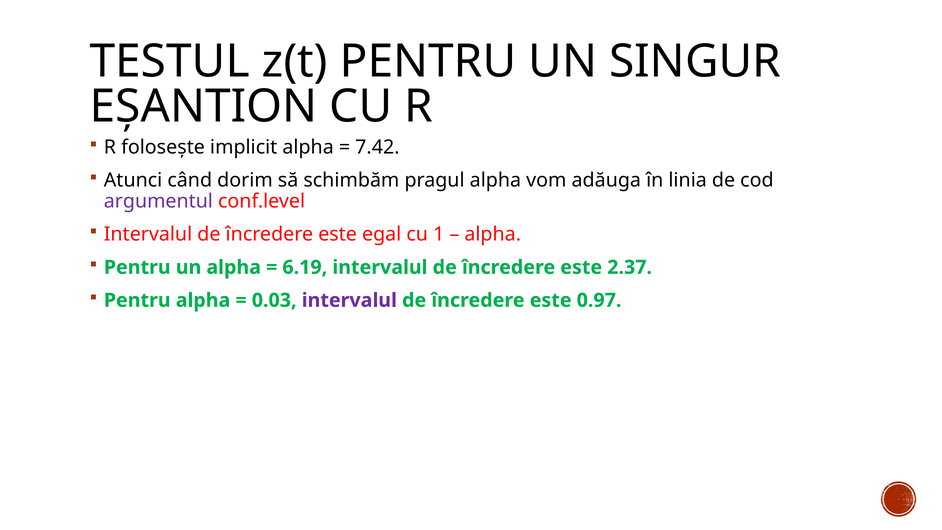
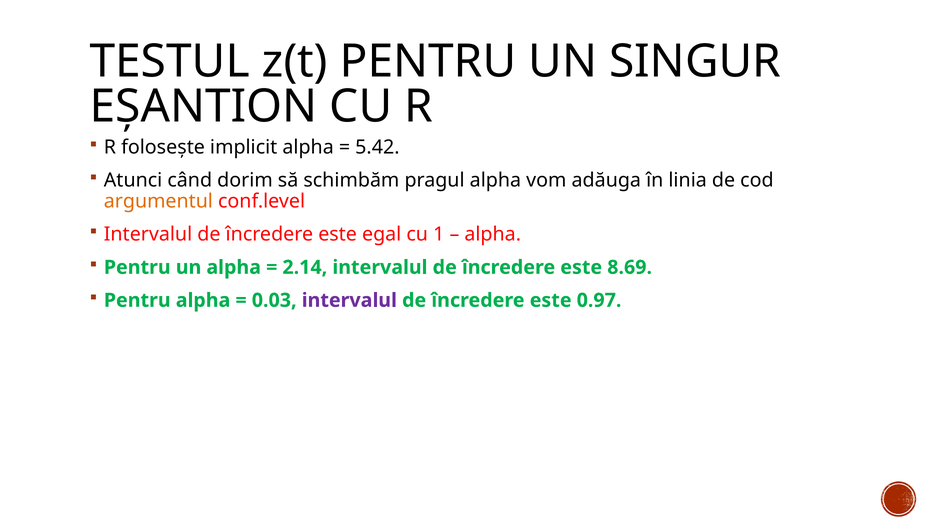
7.42: 7.42 -> 5.42 (377, 147)
argumentul colour: purple -> orange (158, 201)
6.19: 6.19 -> 2.14 (305, 267)
2.37: 2.37 -> 8.69 (630, 267)
